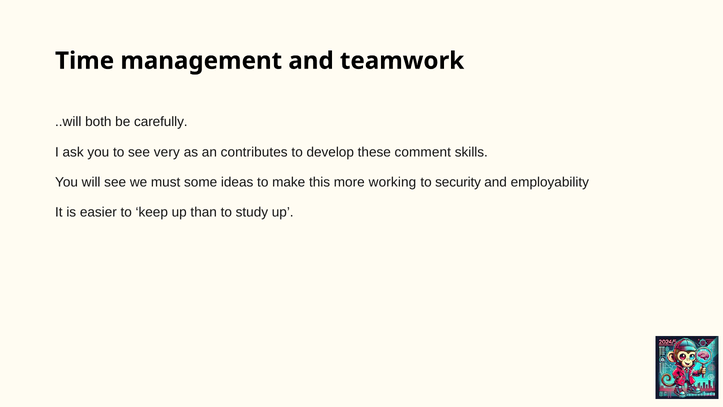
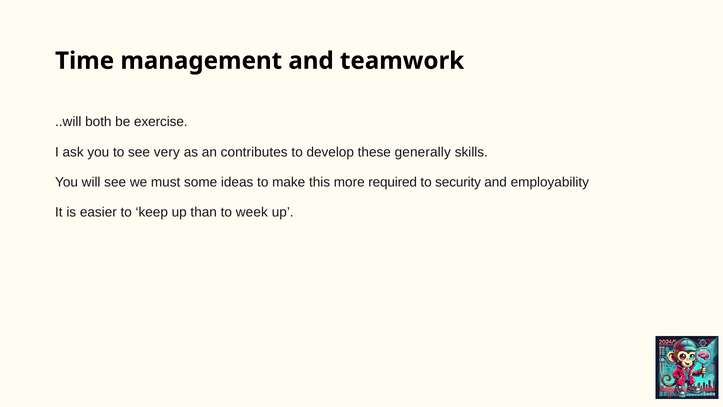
carefully: carefully -> exercise (161, 122)
comment: comment -> generally (423, 152)
working: working -> required (393, 182)
study: study -> week (252, 212)
